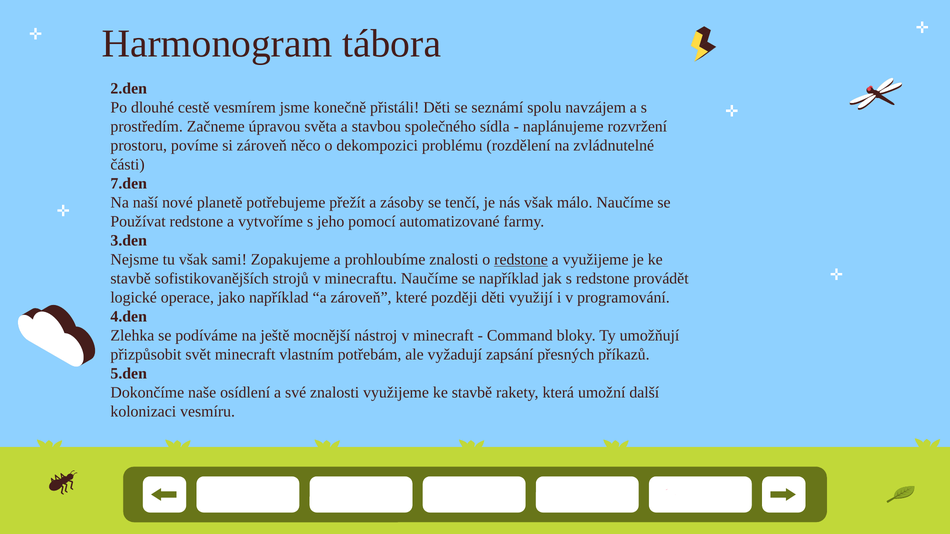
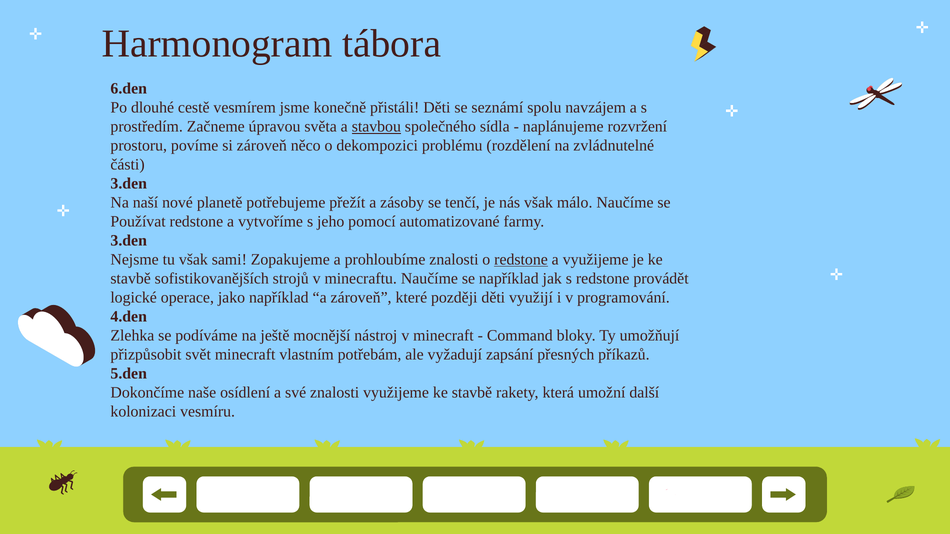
2.den: 2.den -> 6.den (129, 89)
stavbou underline: none -> present (376, 127)
7.den: 7.den -> 3.den (129, 184)
